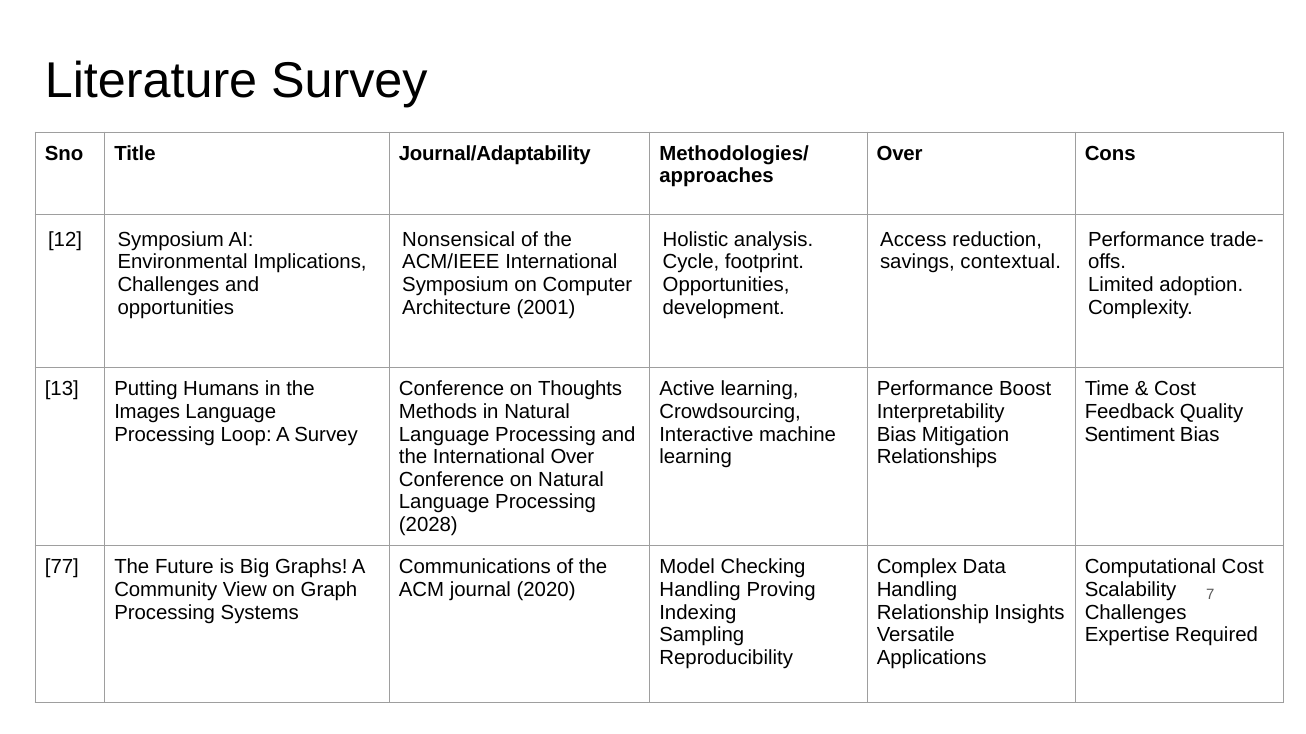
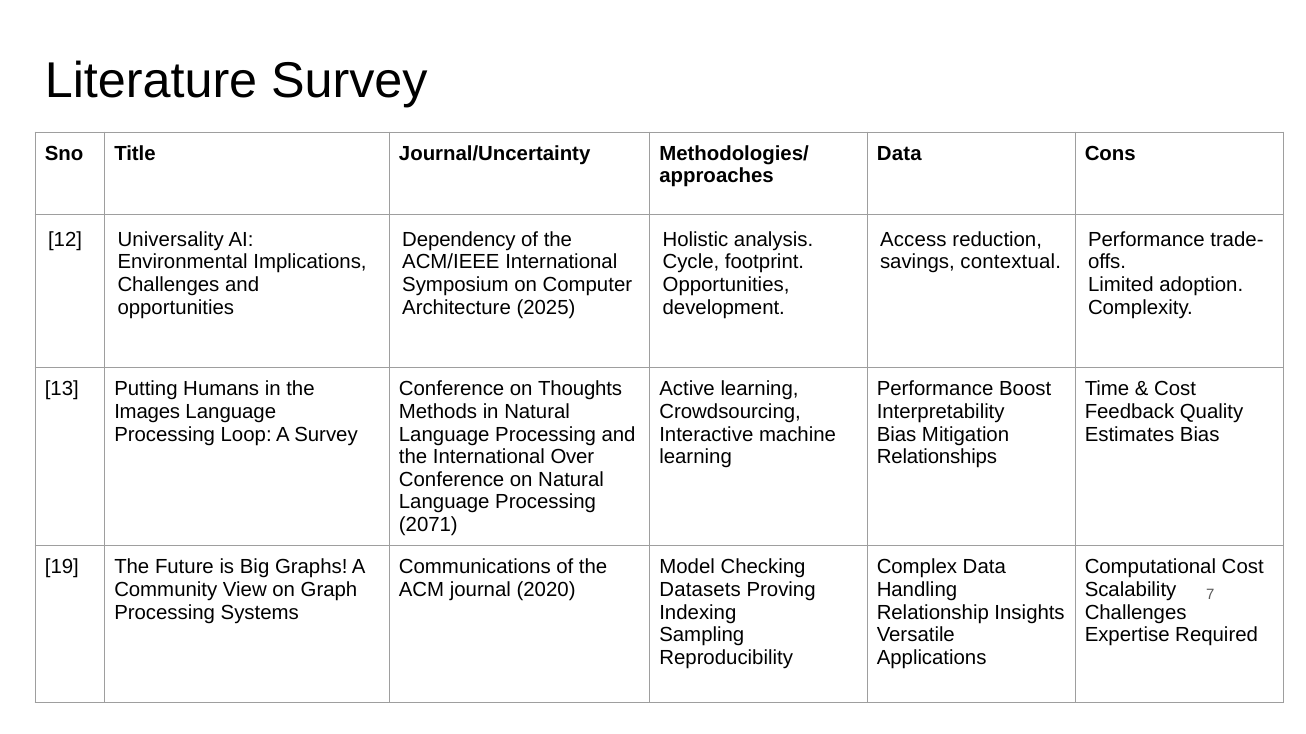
Journal/Adaptability: Journal/Adaptability -> Journal/Uncertainty (495, 154)
Over: Over -> Data (899, 154)
12 Symposium: Symposium -> Universality (171, 240)
Nonsensical: Nonsensical -> Dependency (459, 240)
2001: 2001 -> 2025 (546, 308)
Sentiment: Sentiment -> Estimates (1129, 435)
2028: 2028 -> 2071 (428, 525)
77: 77 -> 19 (62, 568)
Handling: Handling -> Datasets (700, 590)
